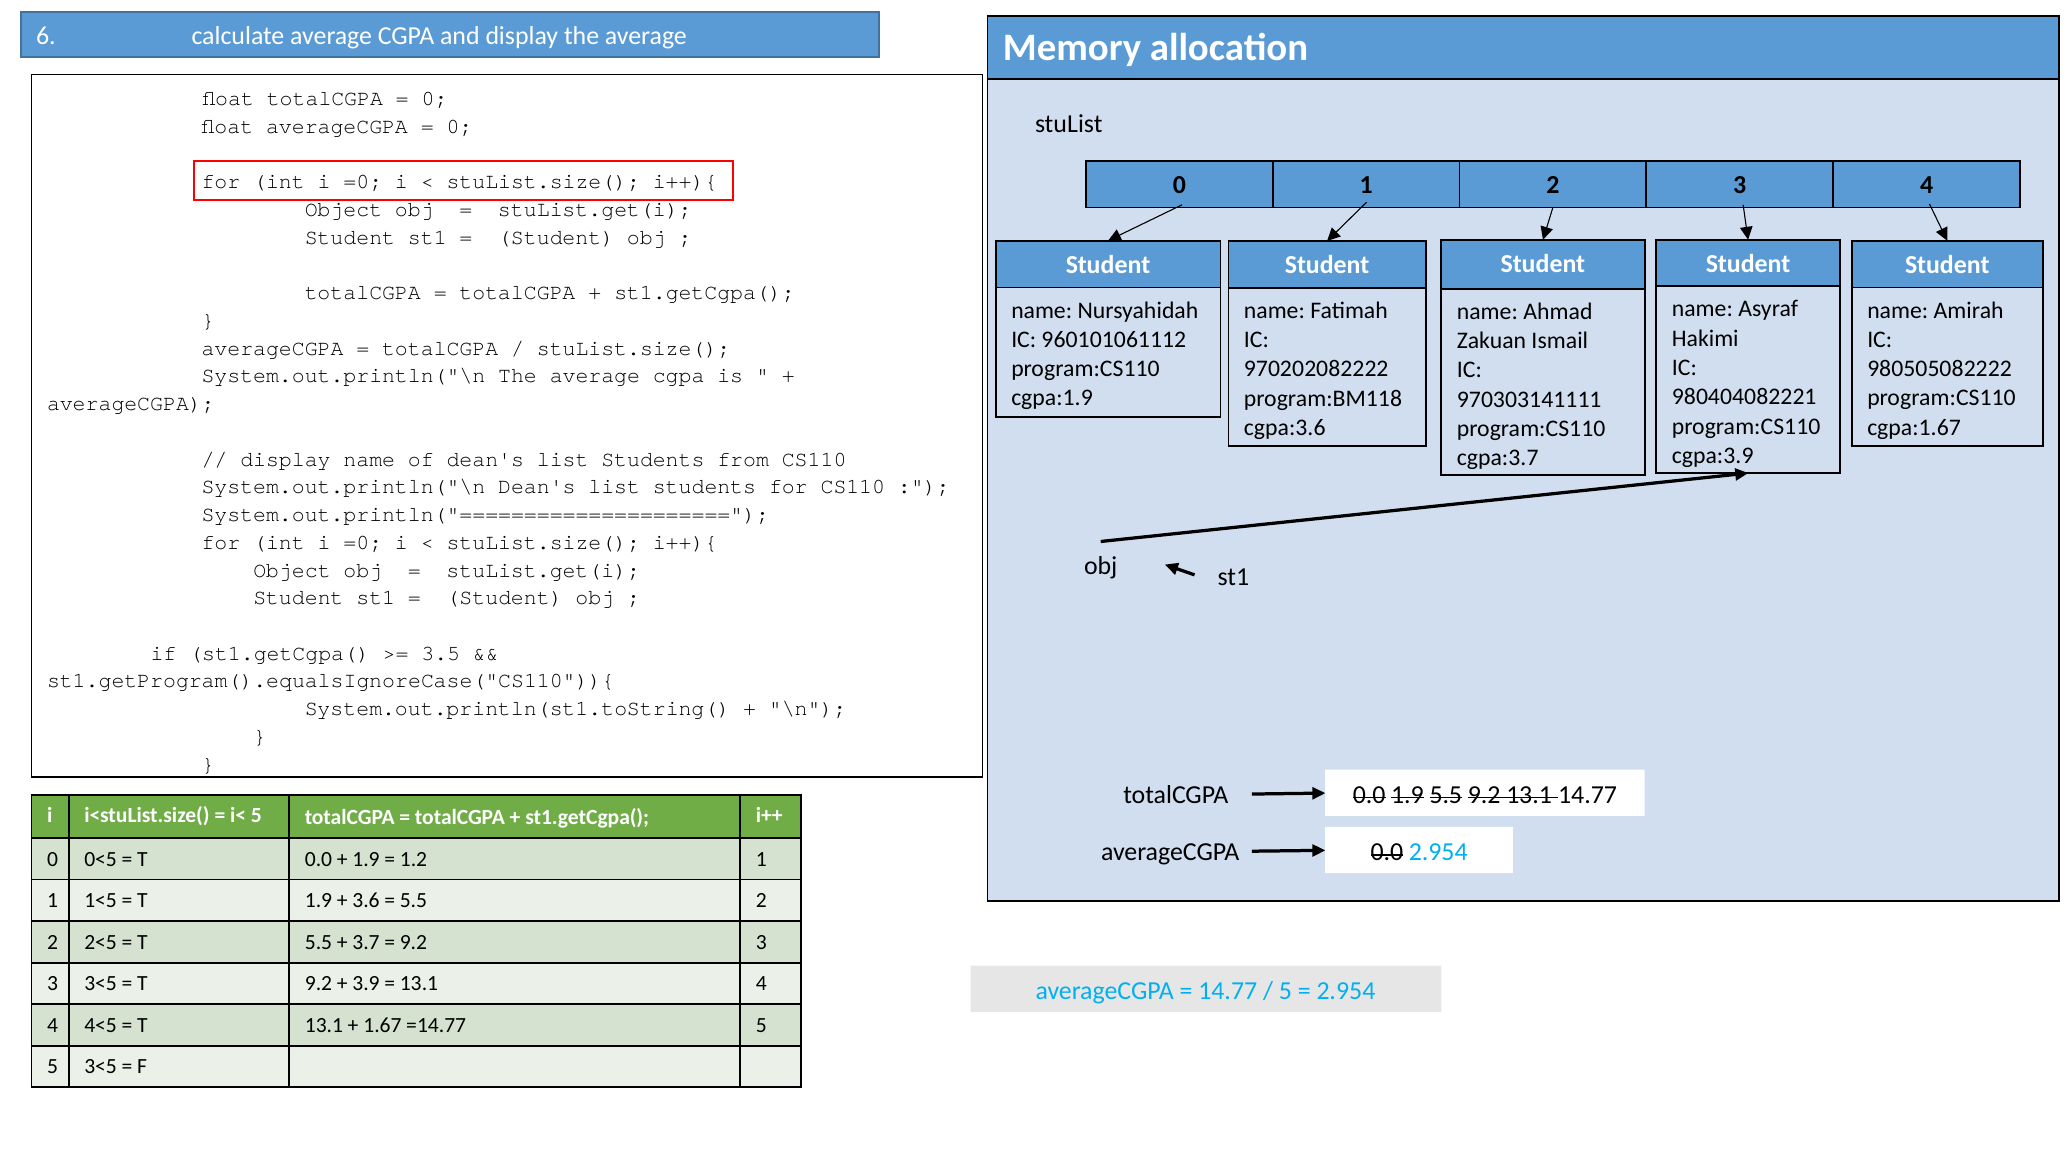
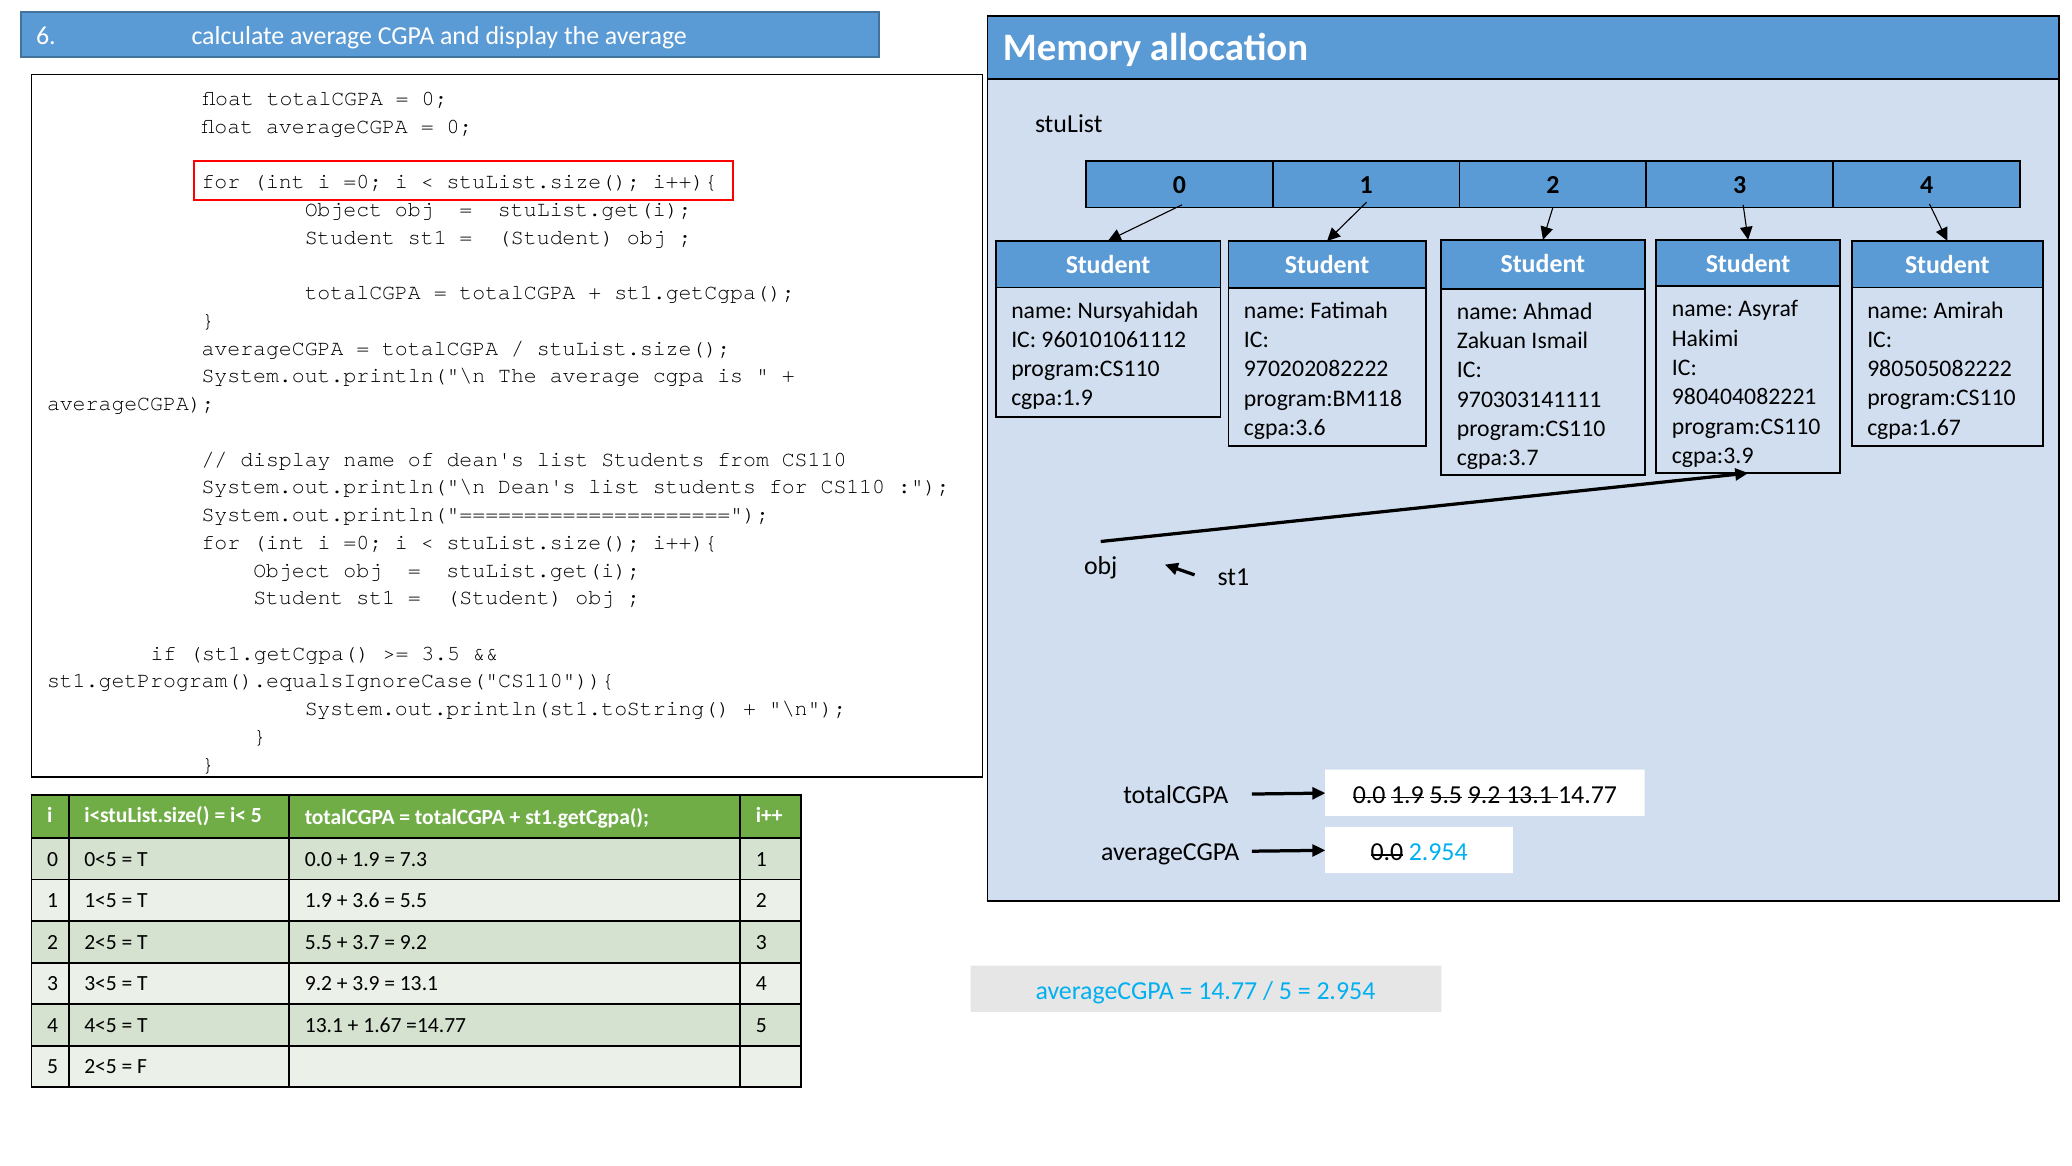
1.2: 1.2 -> 7.3 (414, 859)
5 3<5: 3<5 -> 2<5 (101, 1066)
